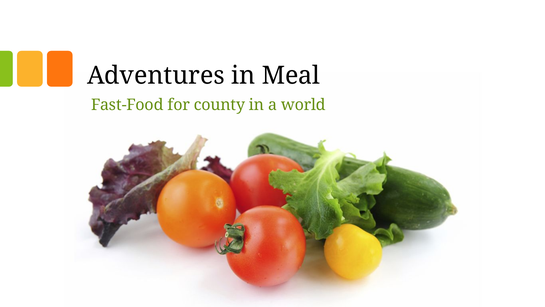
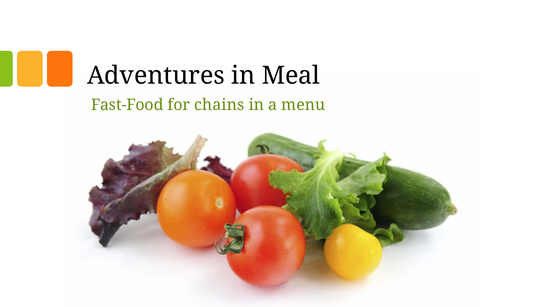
county: county -> chains (219, 105)
world: world -> menu (303, 105)
